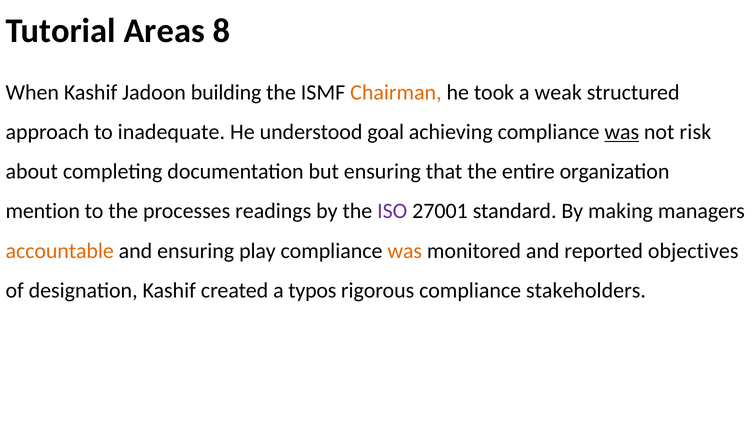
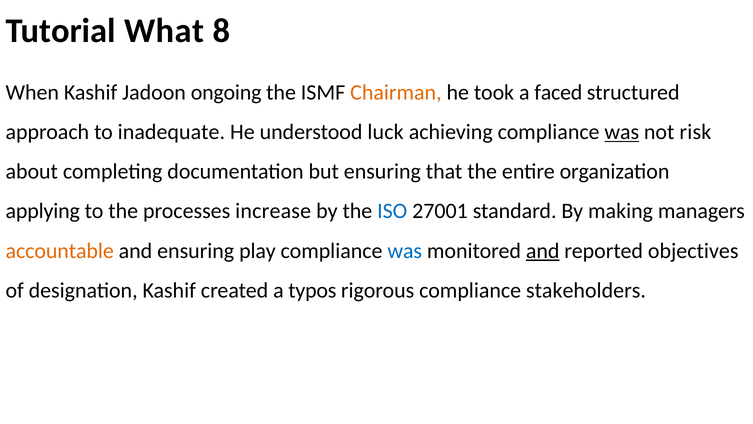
Areas: Areas -> What (164, 31)
building: building -> ongoing (226, 92)
weak: weak -> faced (558, 92)
goal: goal -> luck (386, 132)
mention: mention -> applying (43, 211)
readings: readings -> increase (273, 211)
ISO colour: purple -> blue (392, 211)
was colour: orange -> blue (405, 251)
and underline: none -> present (543, 251)
